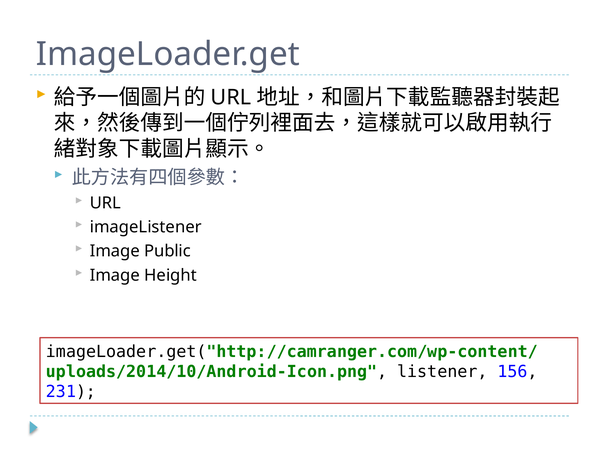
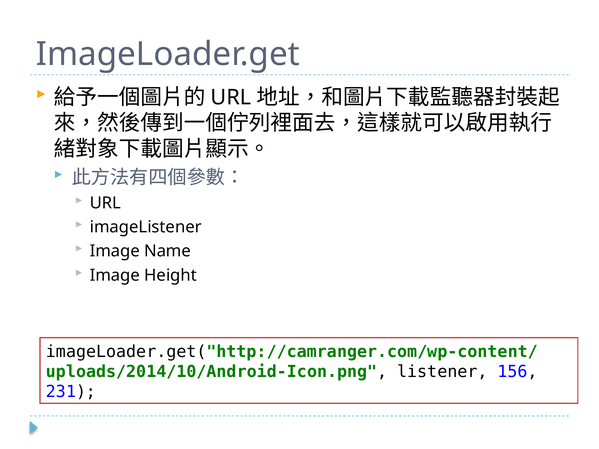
Public: Public -> Name (168, 251)
